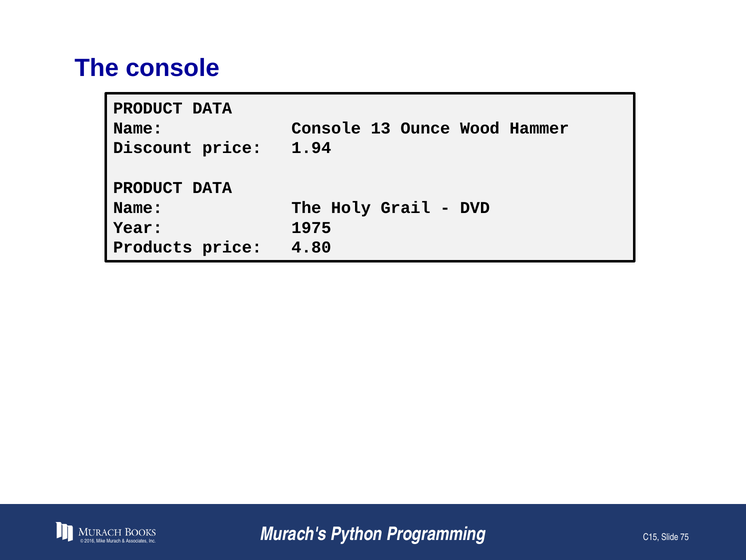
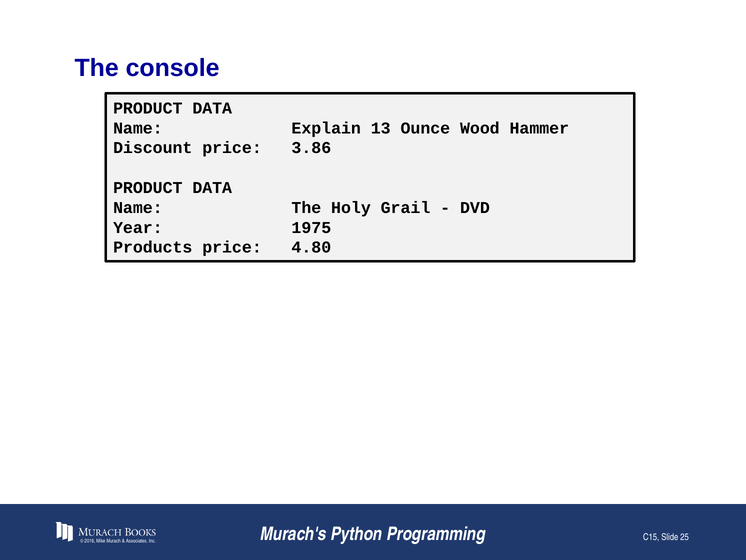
Name Console: Console -> Explain (326, 128)
1.94: 1.94 -> 3.86 (311, 148)
75: 75 -> 25 (685, 537)
